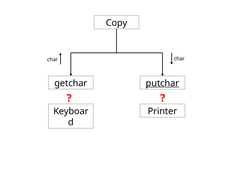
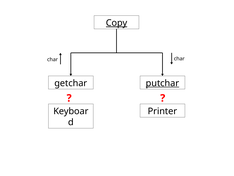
Copy underline: none -> present (117, 23)
